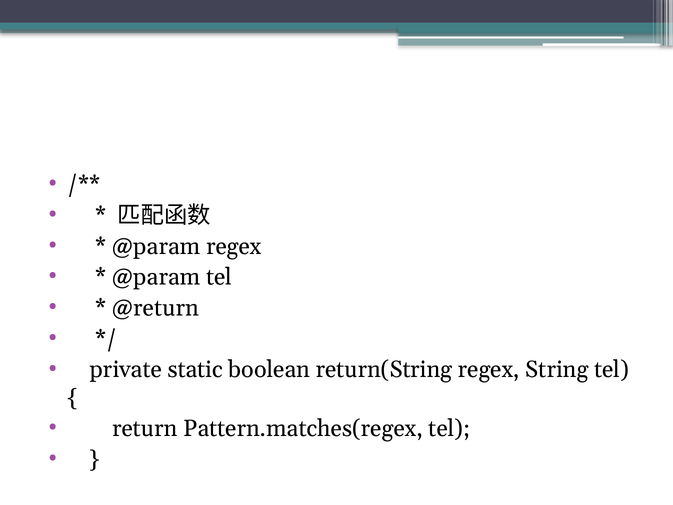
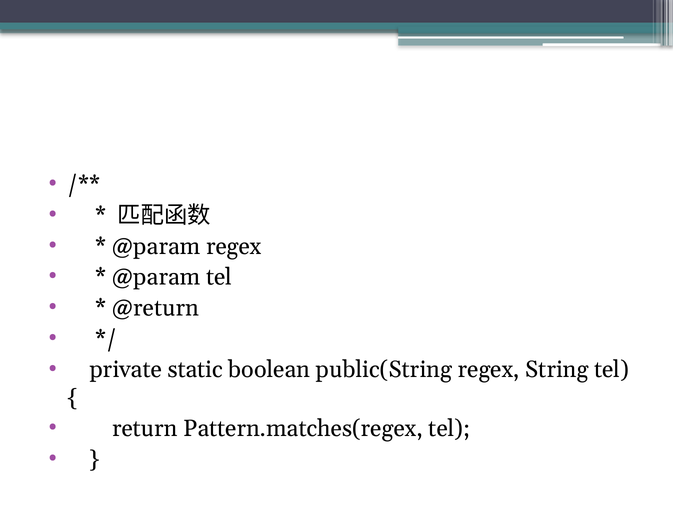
return(String: return(String -> public(String (384, 370)
